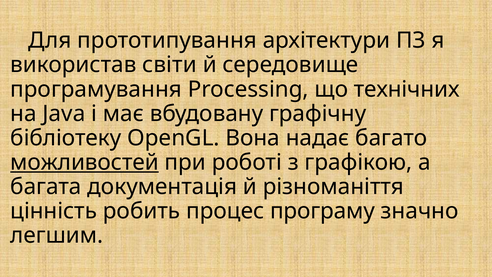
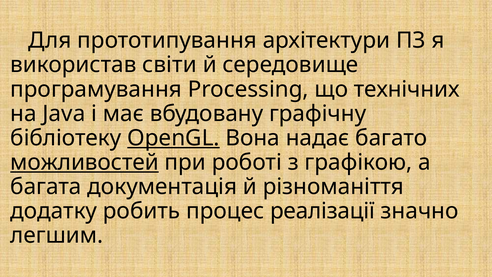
OpenGL underline: none -> present (173, 138)
цінність: цінність -> додатку (54, 211)
програму: програму -> реалізації (323, 211)
